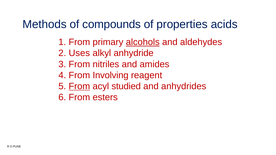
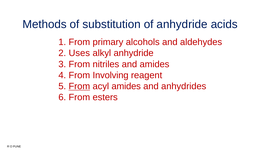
compounds: compounds -> substitution (112, 24)
of properties: properties -> anhydride (182, 24)
alcohols underline: present -> none (143, 42)
acyl studied: studied -> amides (126, 86)
